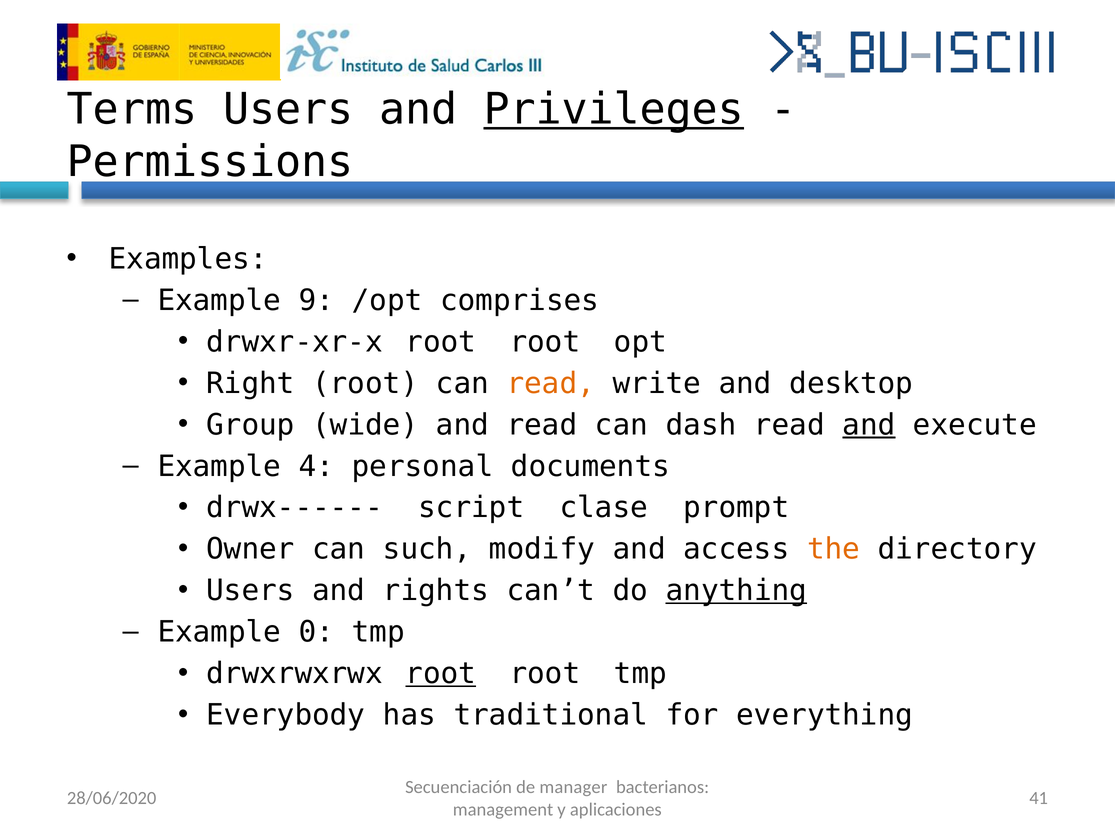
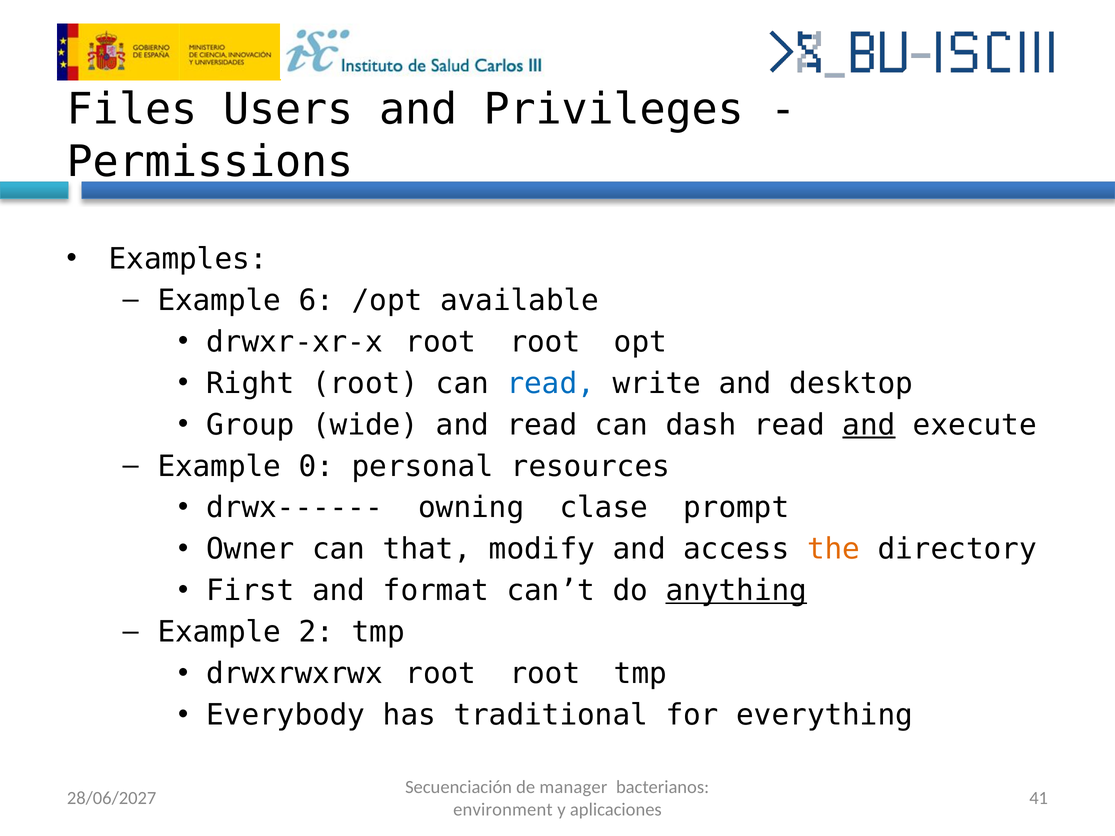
Terms: Terms -> Files (132, 110)
Privileges underline: present -> none (614, 110)
9: 9 -> 6 (316, 301)
comprises: comprises -> available (520, 301)
read colour: orange -> blue (551, 383)
4: 4 -> 0 (316, 466)
documents: documents -> resources (590, 466)
script: script -> owning (471, 508)
such: such -> that (427, 549)
Users: Users -> First (250, 591)
rights: rights -> format (436, 591)
0: 0 -> 2 (316, 632)
root underline: present -> none (441, 674)
28/06/2020: 28/06/2020 -> 28/06/2027 (112, 799)
management: management -> environment (503, 810)
